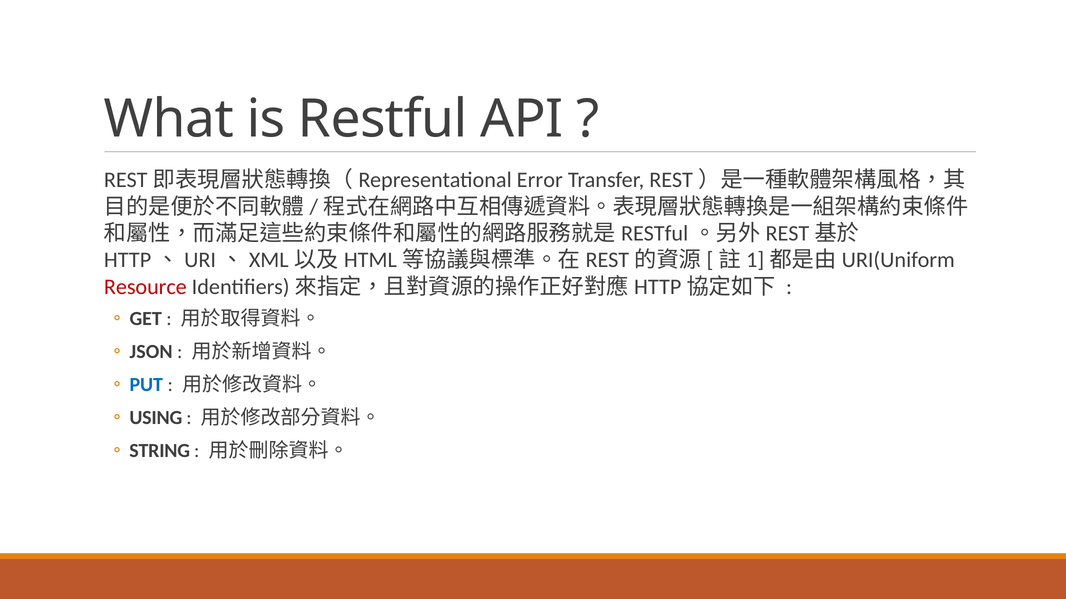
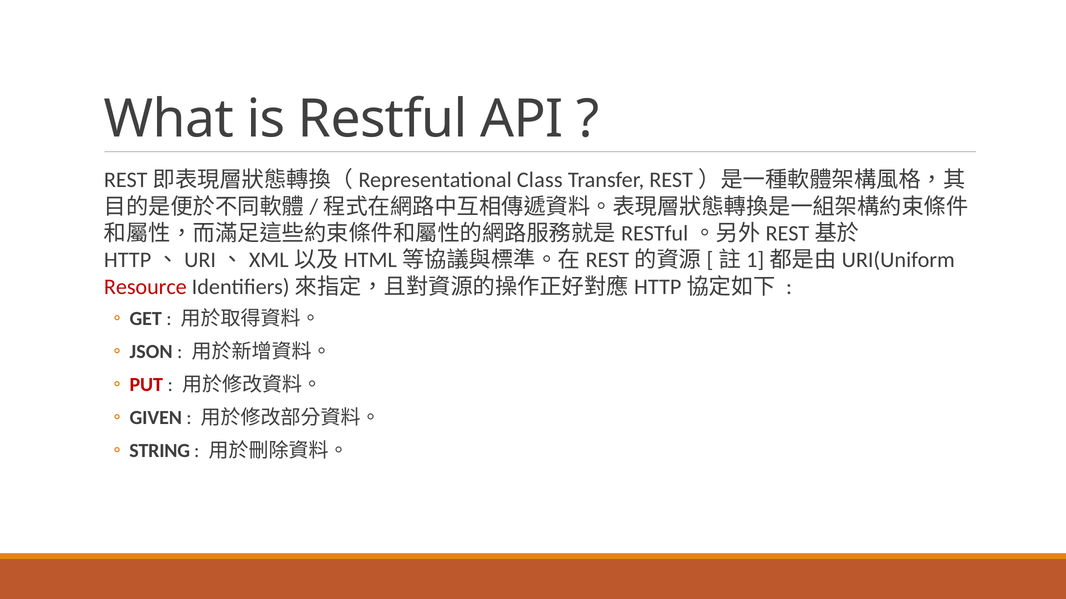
Error: Error -> Class (540, 180)
PUT colour: blue -> red (146, 385)
USING: USING -> GIVEN (156, 418)
